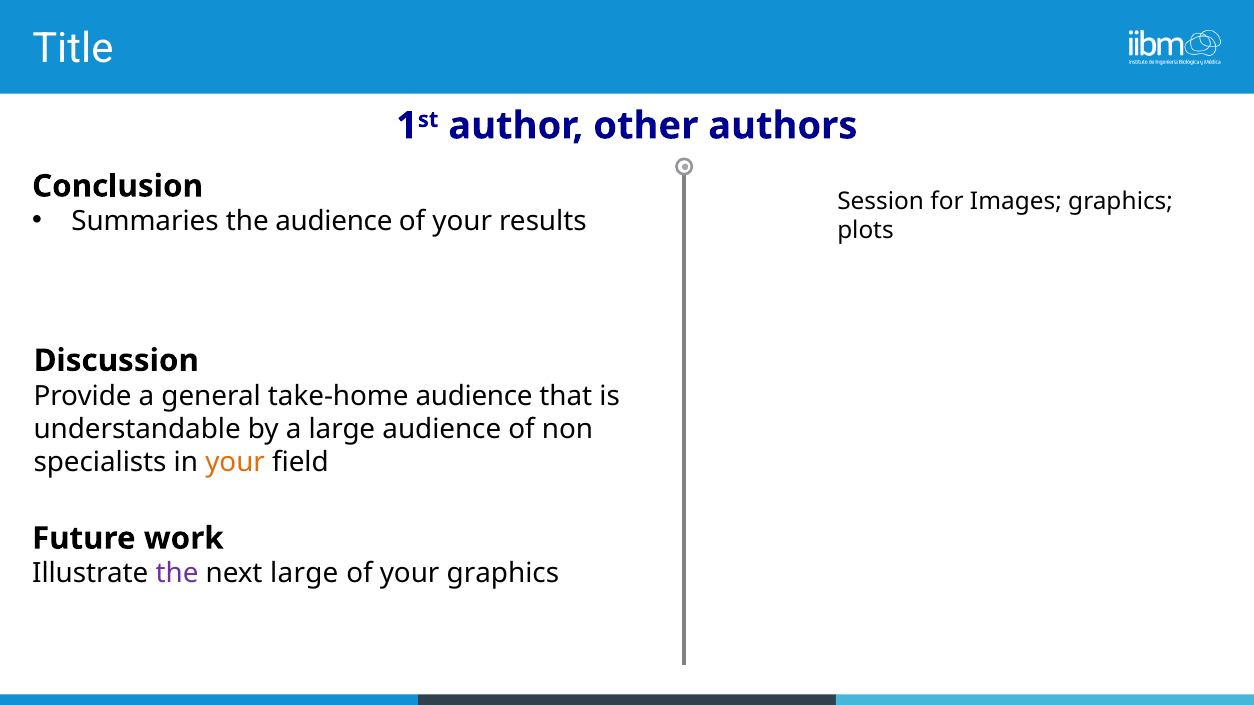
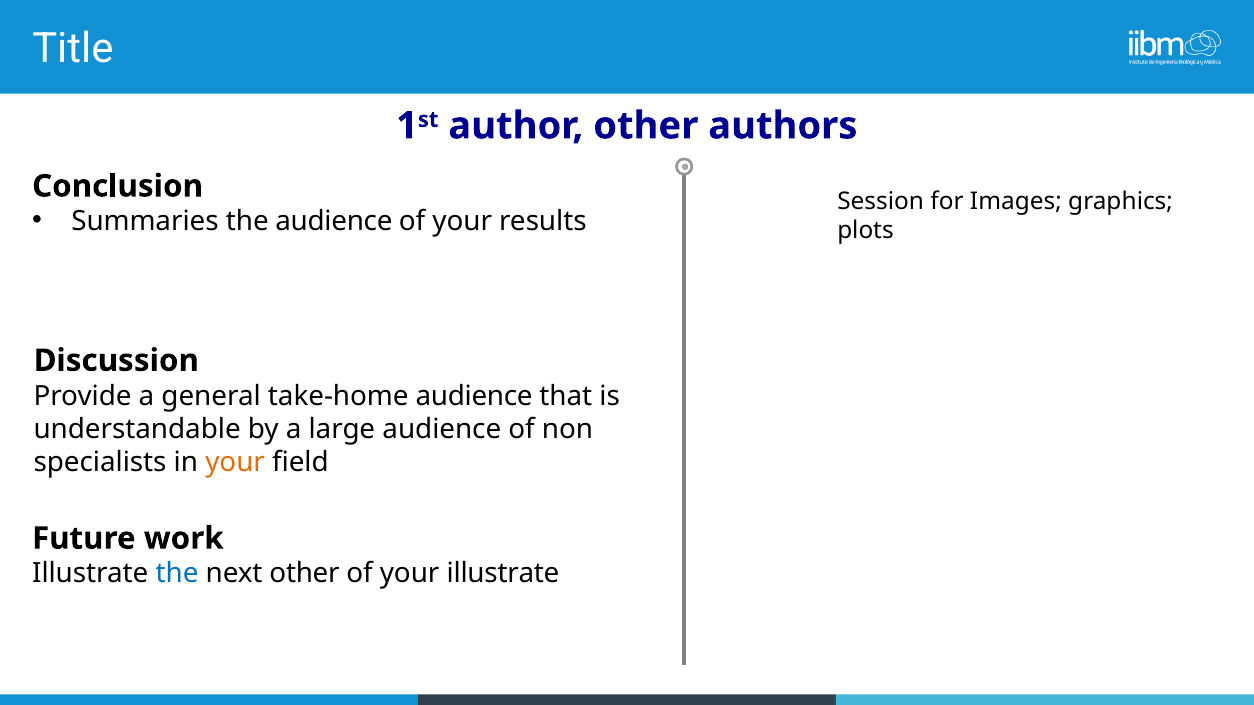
the colour: purple -> blue (177, 574)
next large: large -> other (305, 574)
your graphics: graphics -> illustrate (503, 574)
